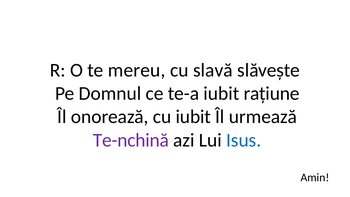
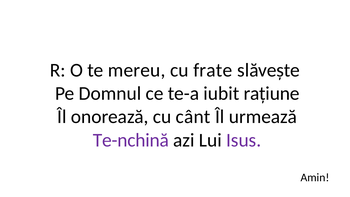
slavă: slavă -> frate (213, 70)
cu iubit: iubit -> cânt (193, 117)
Isus colour: blue -> purple (244, 140)
